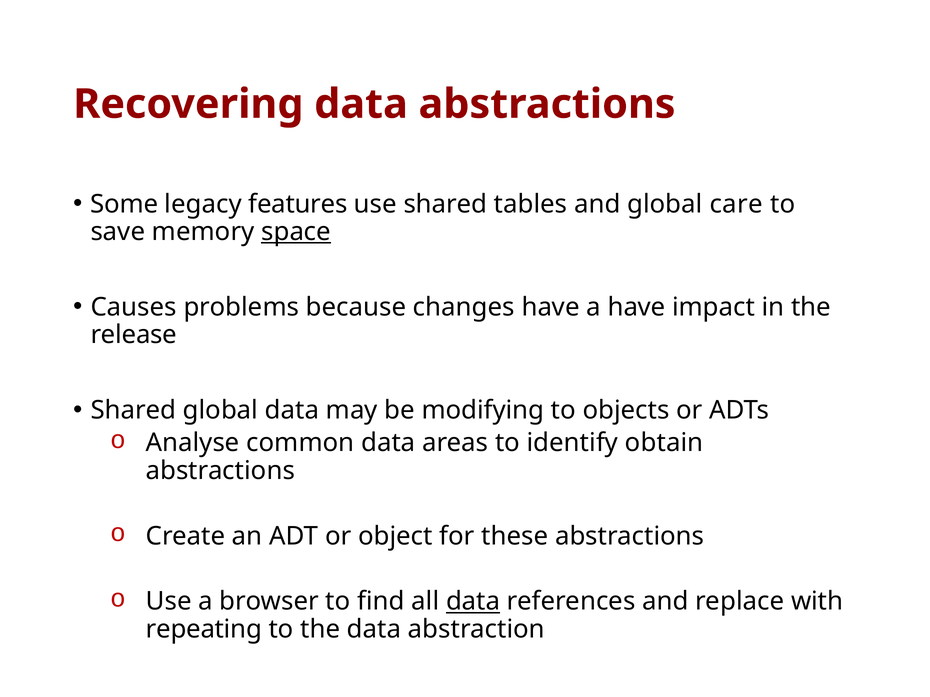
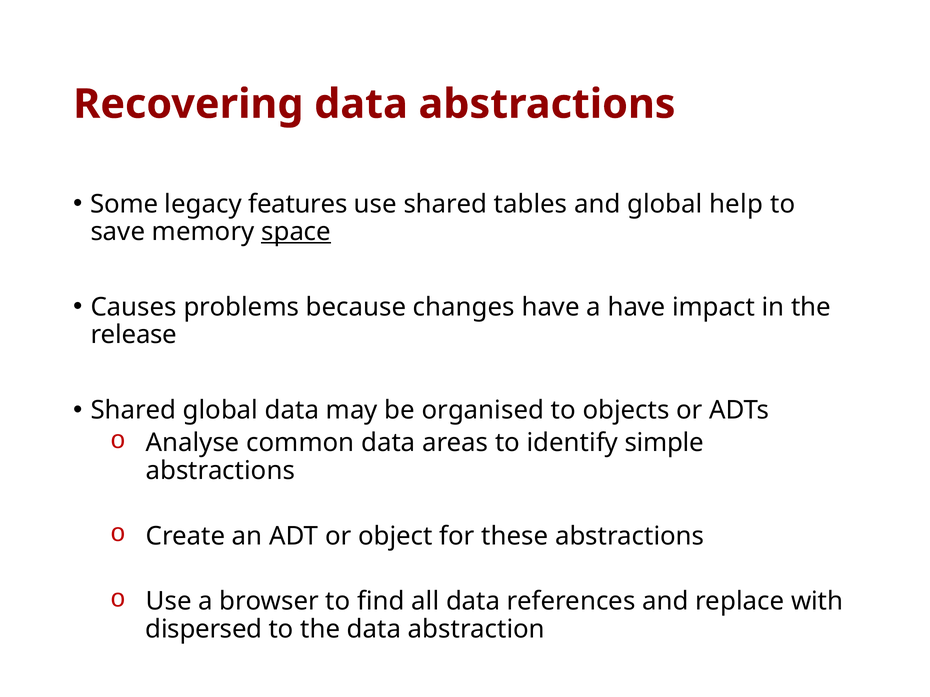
care: care -> help (736, 204)
modifying: modifying -> organised (483, 410)
obtain: obtain -> simple (664, 443)
data underline: present -> none (473, 602)
repeating: repeating -> dispersed (204, 630)
